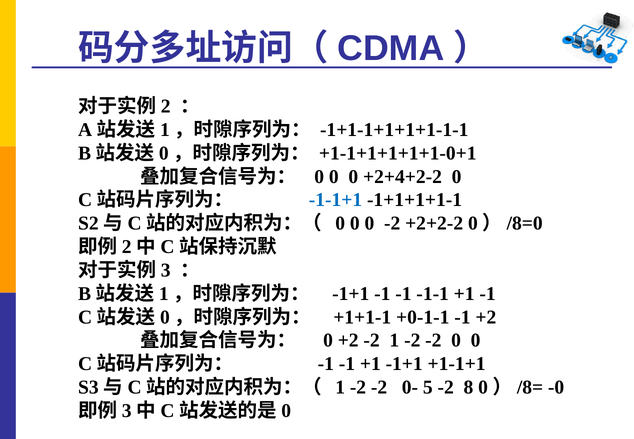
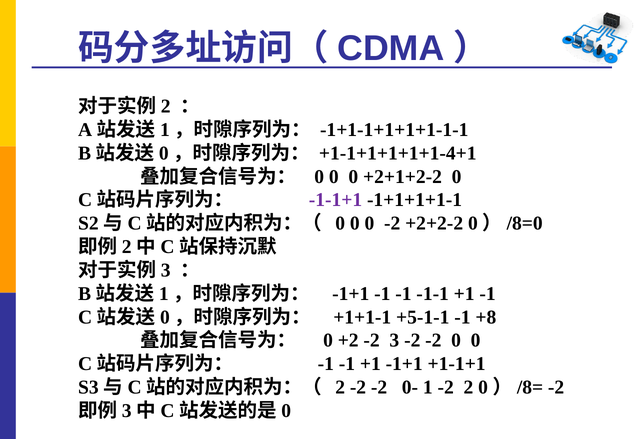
+1-1+1+1+1+1-0+1: +1-1+1+1+1+1-0+1 -> +1-1+1+1+1+1-4+1 (398, 153)
+2+4+2-2: +2+4+2-2 -> +2+1+2-2 (402, 177)
-1-1+1 colour: blue -> purple (336, 200)
+0-1-1: +0-1-1 -> +5-1-1 (423, 317)
-1 +2: +2 -> +8 (486, 317)
-2 1: 1 -> 3 (394, 340)
1: 1 -> 2 (340, 387)
5: 5 -> 1 (428, 387)
-2 8: 8 -> 2 (468, 387)
0）/8= -0: -0 -> -2 (556, 387)
